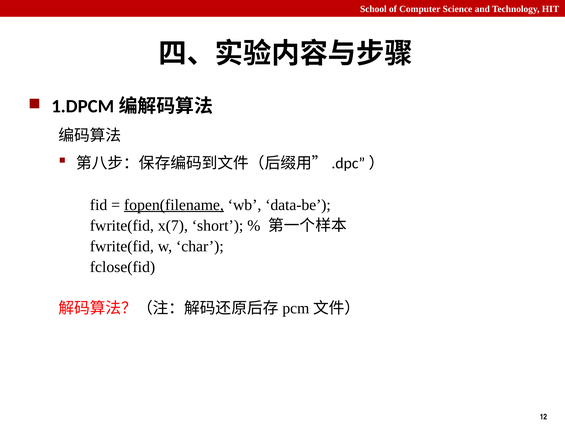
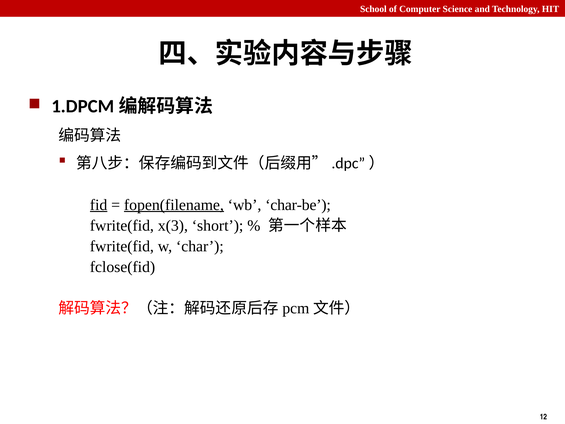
fid underline: none -> present (99, 205)
data-be: data-be -> char-be (298, 205)
x(7: x(7 -> x(3 (173, 225)
